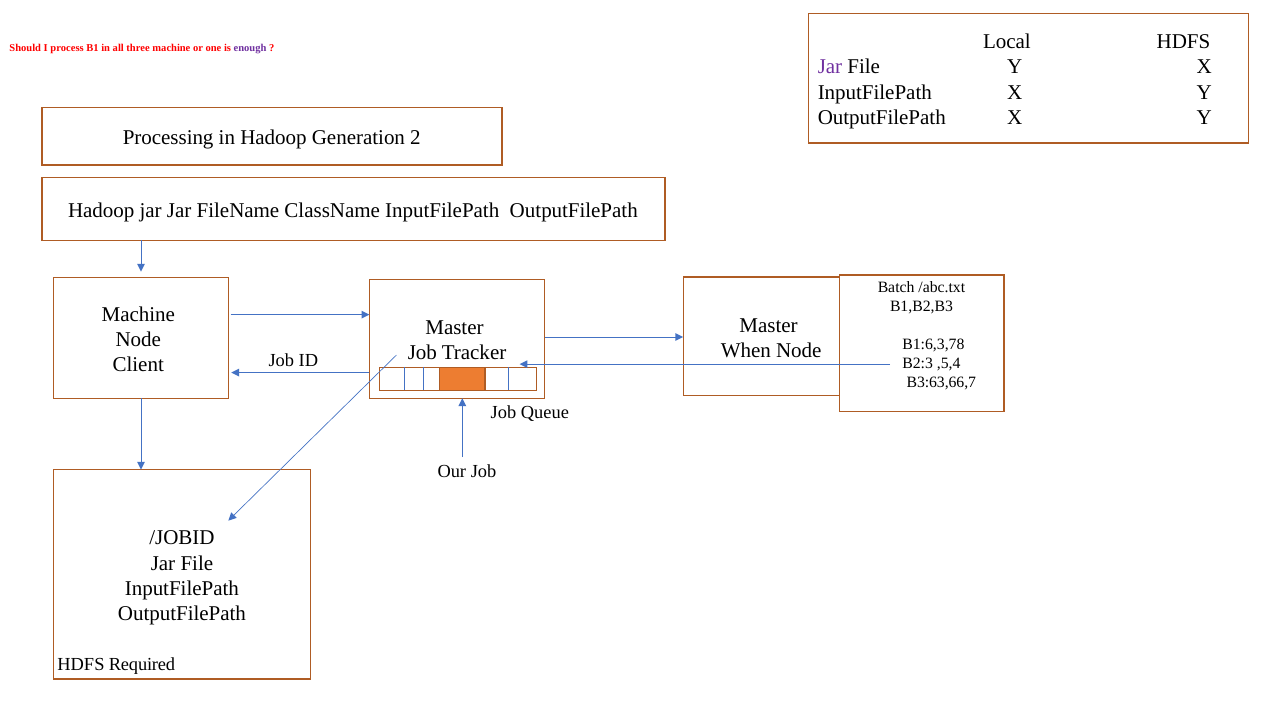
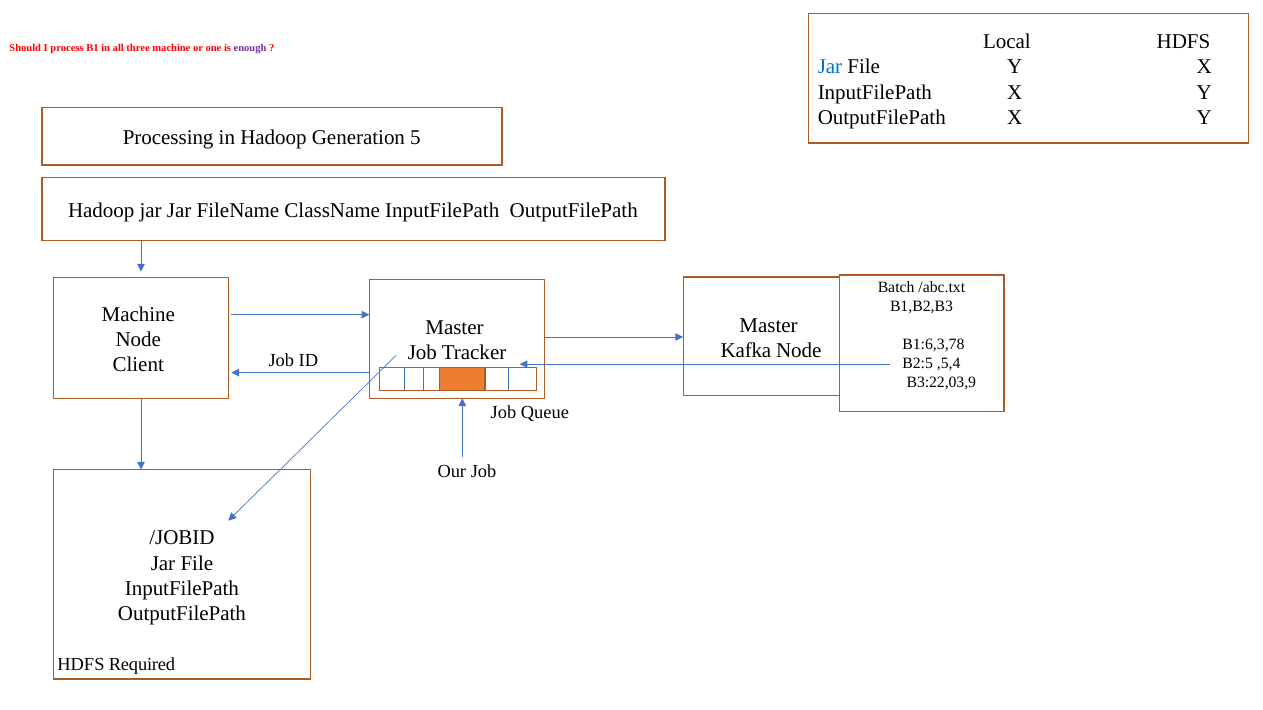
Jar colour: purple -> blue (830, 67)
2: 2 -> 5 (415, 138)
When: When -> Kafka (746, 351)
B2:3: B2:3 -> B2:5 (918, 364)
B3:63,66,7: B3:63,66,7 -> B3:22,03,9 (941, 383)
